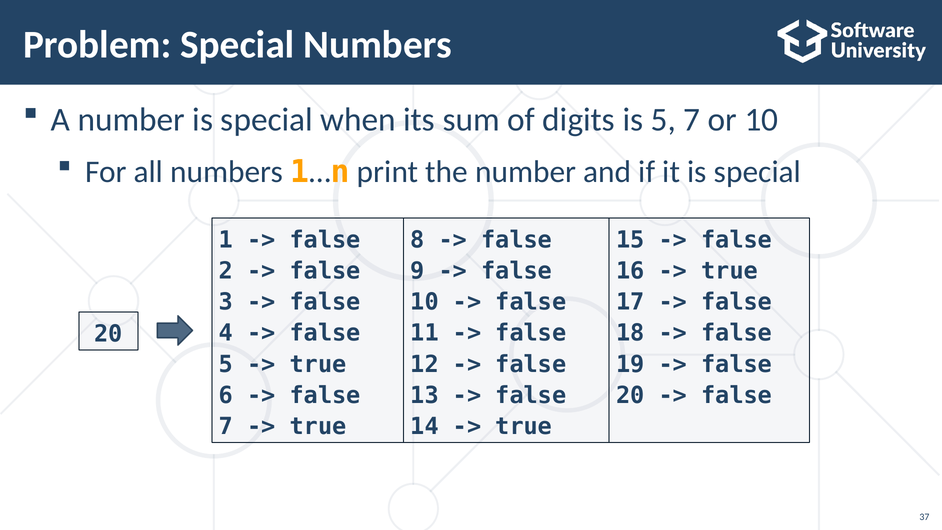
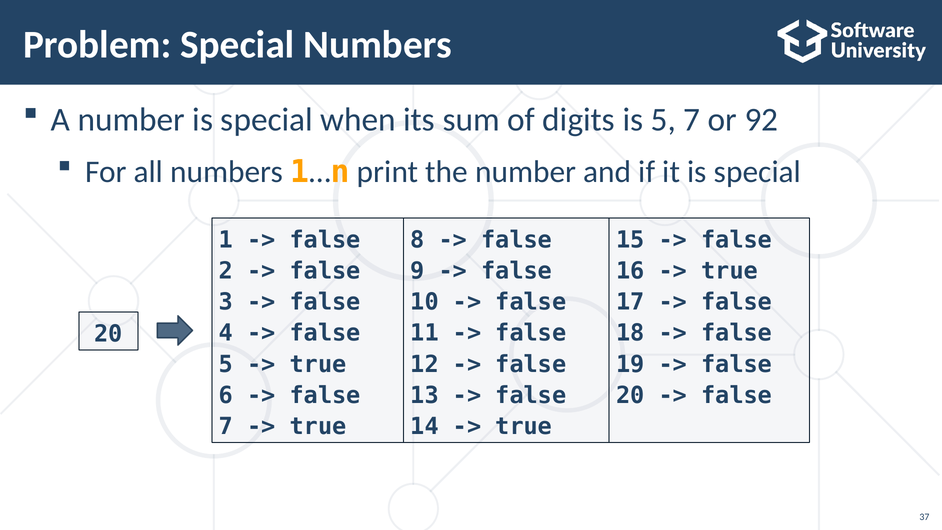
or 10: 10 -> 92 (761, 120)
